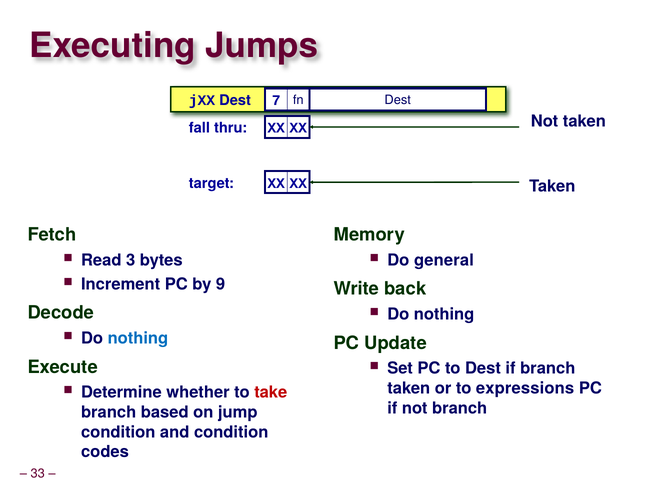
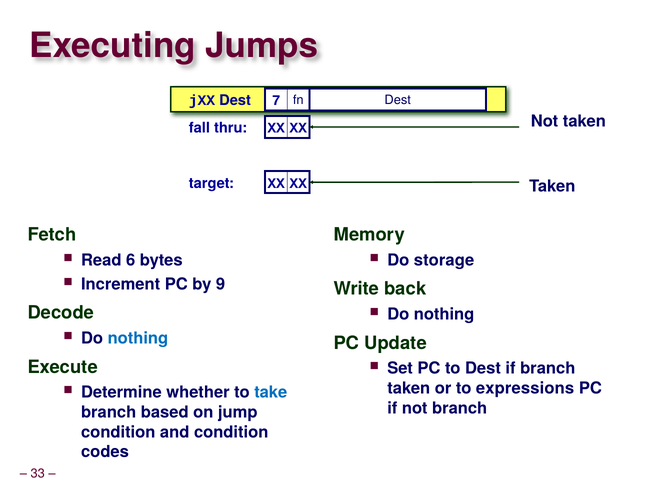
3: 3 -> 6 (131, 261)
general: general -> storage (444, 261)
take colour: red -> blue (271, 393)
